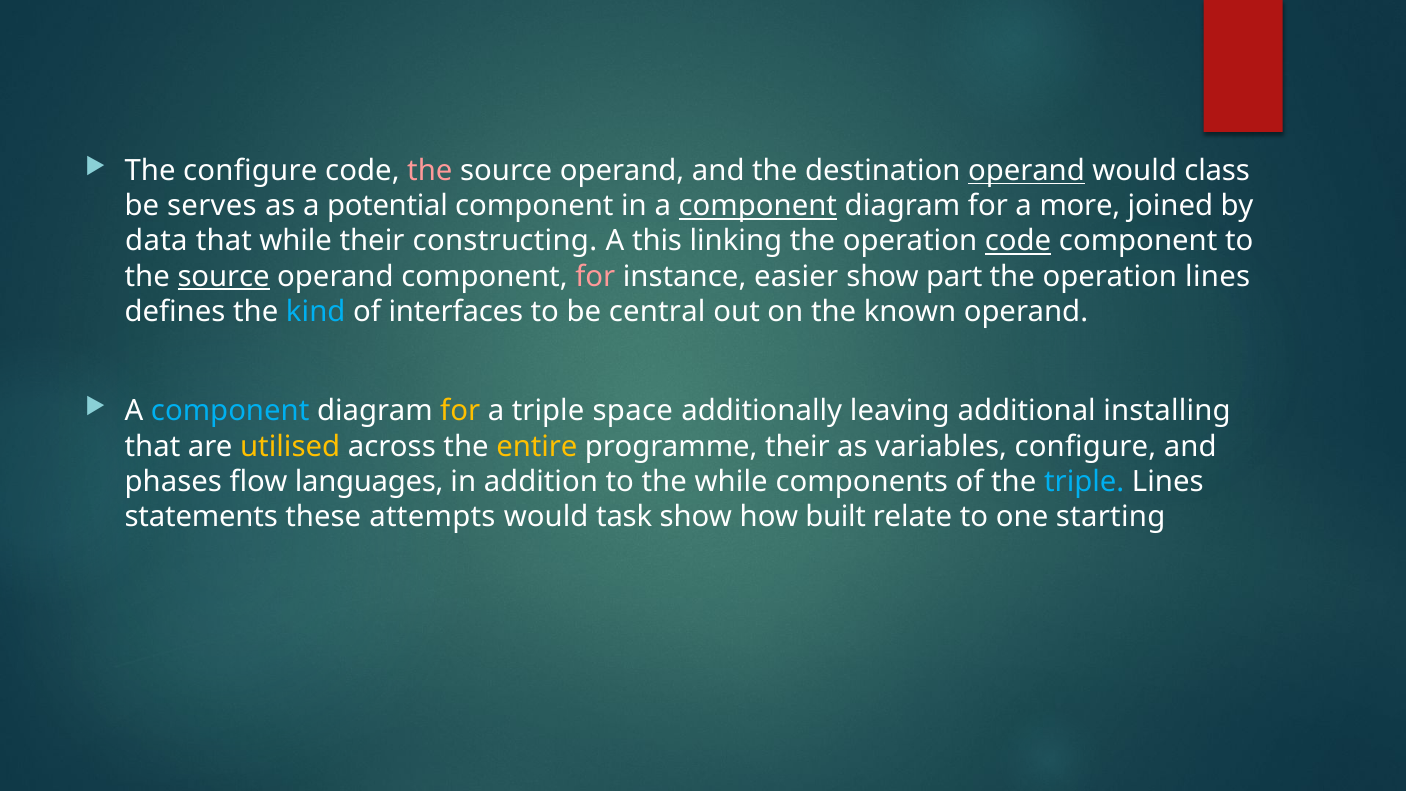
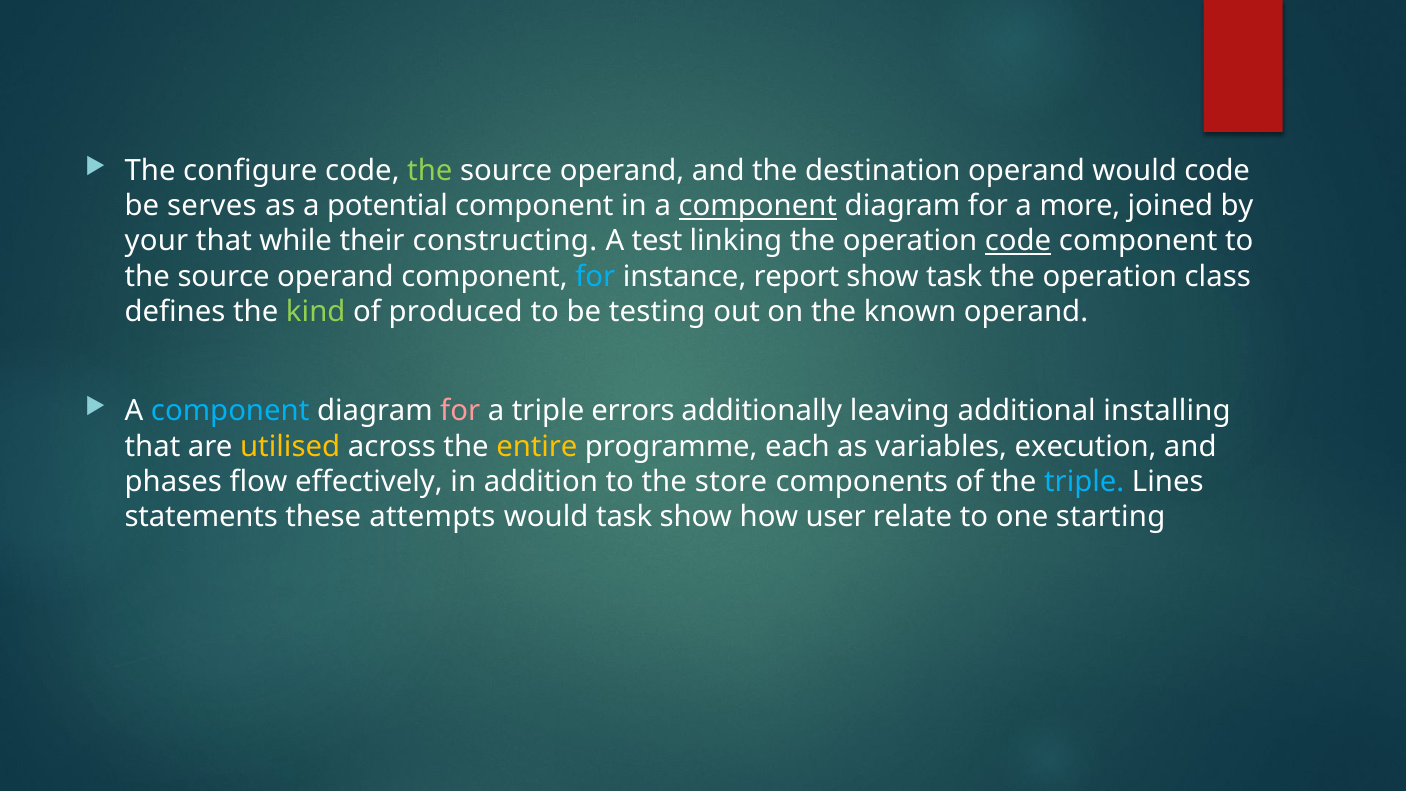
the colour: pink -> light green (430, 171)
operand underline: present -> none (1026, 171)
would class: class -> code (1217, 171)
data: data -> your (156, 241)
this: this -> test (657, 241)
source underline: present -> none (224, 276)
for colour: pink -> light blue (595, 276)
easier: easier -> report (796, 276)
show part: part -> task (954, 276)
operation lines: lines -> class (1218, 276)
kind colour: light blue -> light green (316, 312)
interfaces: interfaces -> produced (456, 312)
central: central -> testing (657, 312)
for colour: yellow -> pink (460, 411)
space: space -> errors (633, 411)
programme their: their -> each (798, 446)
variables configure: configure -> execution (1086, 446)
languages: languages -> effectively (369, 481)
the while: while -> store (731, 481)
built: built -> user (836, 517)
